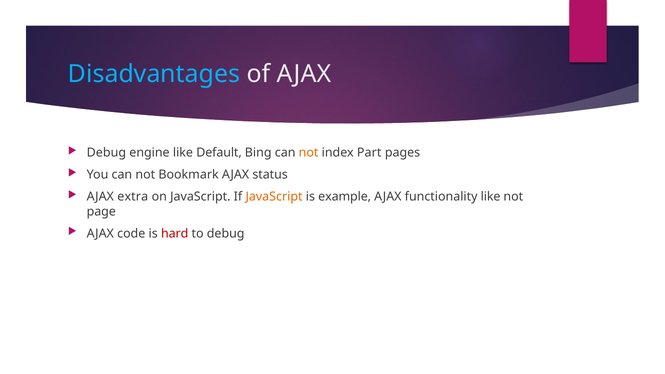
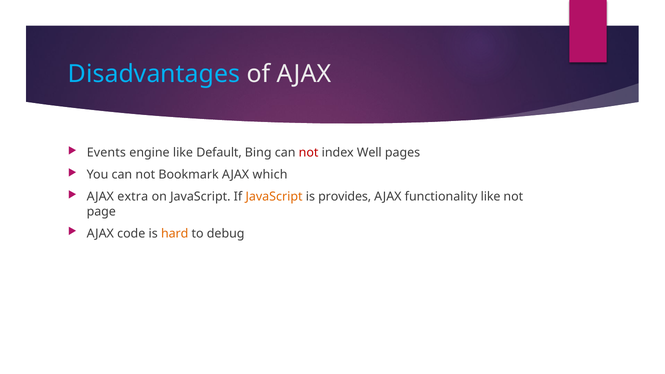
Debug: Debug -> Events (106, 153)
not colour: orange -> red (309, 153)
Part: Part -> Well (369, 153)
status: status -> which (270, 175)
example: example -> provides (345, 197)
hard colour: red -> orange (175, 233)
